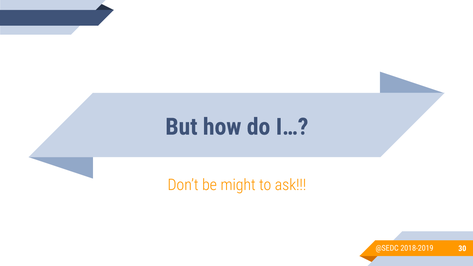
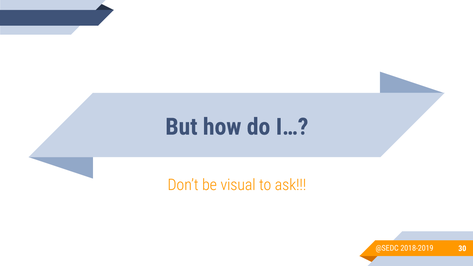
might: might -> visual (238, 185)
